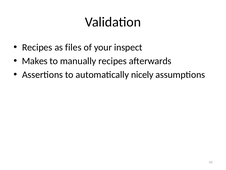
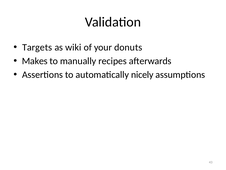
Recipes: Recipes -> Targets (37, 47)
files: files -> wiki (73, 47)
inspect: inspect -> donuts (128, 47)
